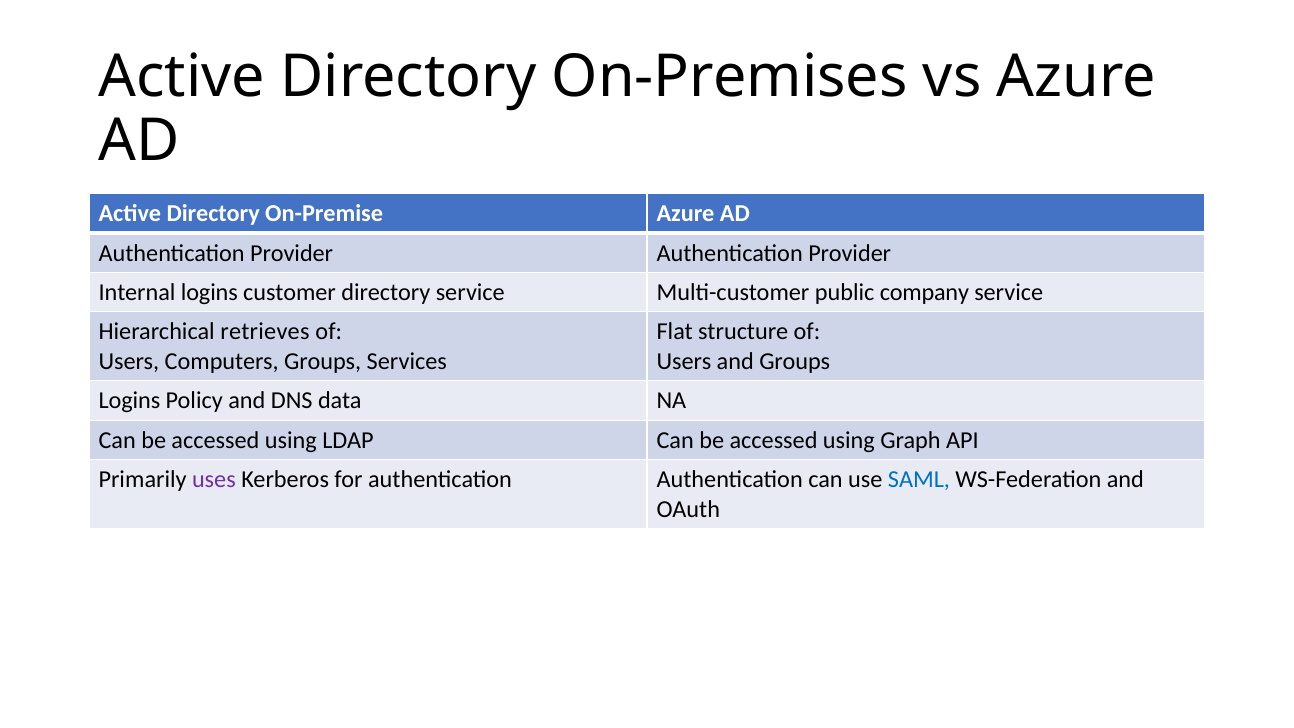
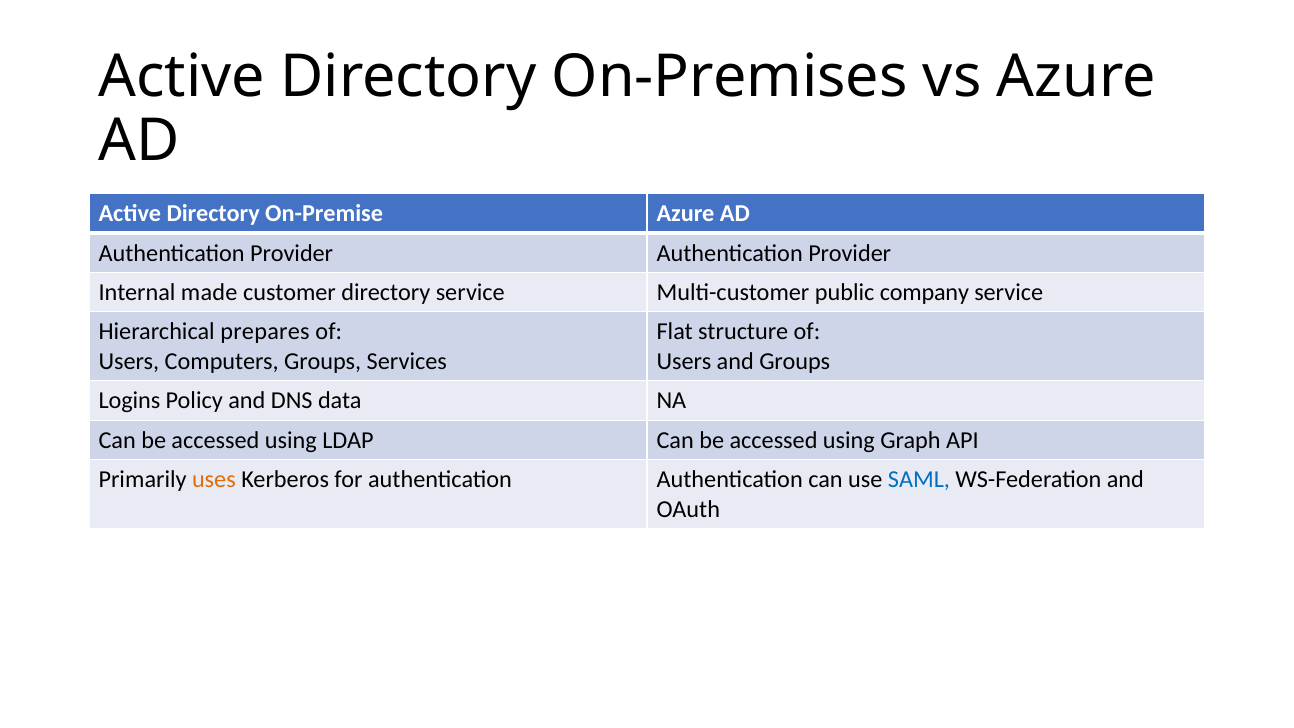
Internal logins: logins -> made (209, 292)
retrieves: retrieves -> prepares (265, 332)
uses colour: purple -> orange (214, 479)
